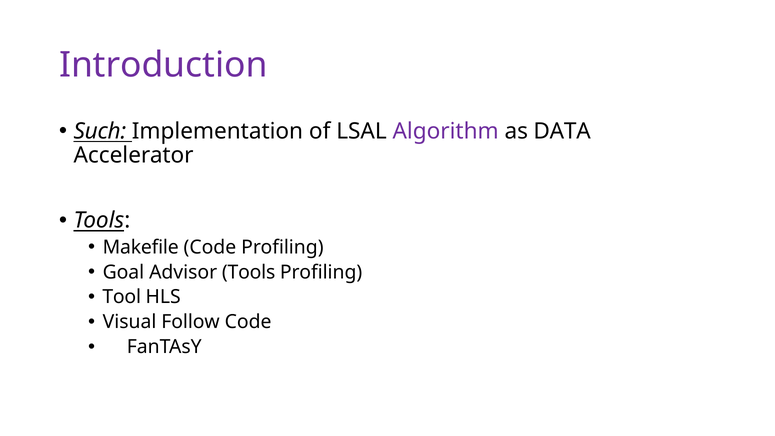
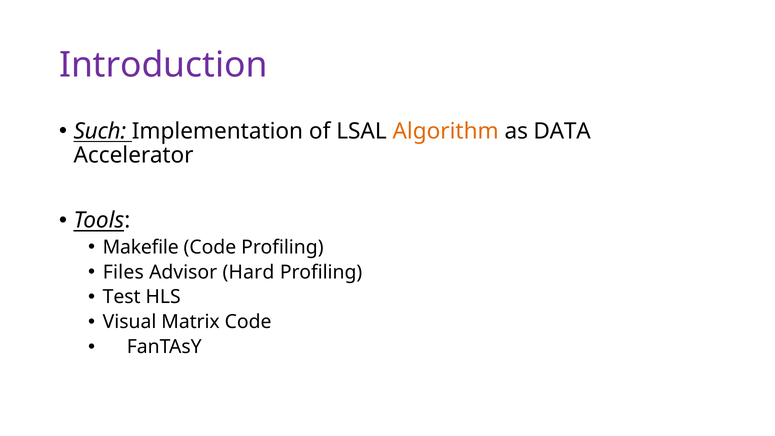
Algorithm colour: purple -> orange (446, 131)
Goal: Goal -> Files (123, 272)
Advisor Tools: Tools -> Hard (248, 272)
Tool: Tool -> Test (122, 297)
Follow: Follow -> Matrix (191, 322)
